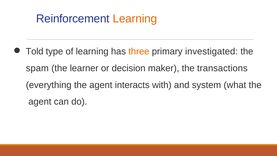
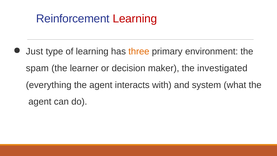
Learning colour: orange -> red (135, 19)
Told: Told -> Just (34, 51)
investigated: investigated -> environment (212, 51)
transactions: transactions -> investigated (222, 68)
